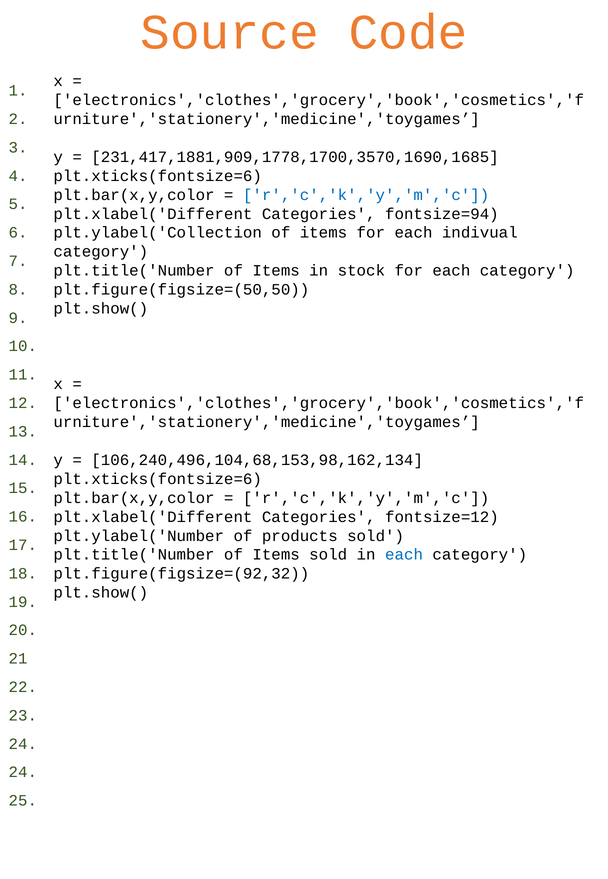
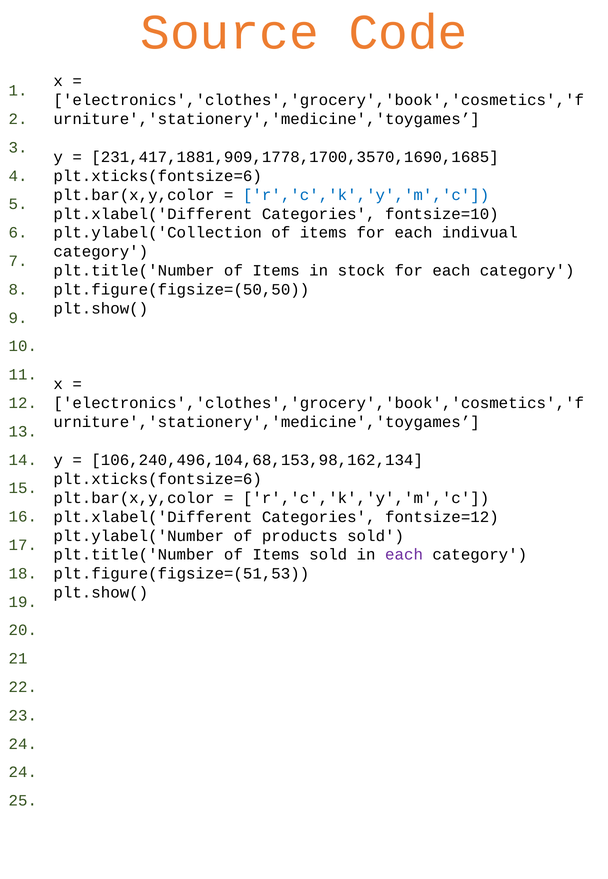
fontsize=94: fontsize=94 -> fontsize=10 (442, 214)
each colour: blue -> purple (404, 554)
plt.figure(figsize=(92,32: plt.figure(figsize=(92,32 -> plt.figure(figsize=(51,53 (181, 573)
